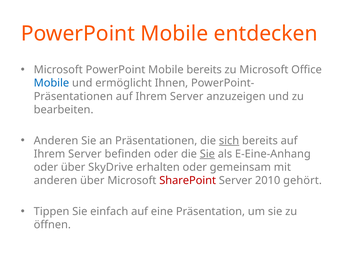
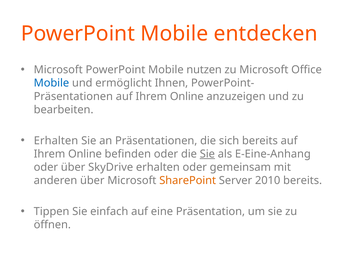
Mobile bereits: bereits -> nutzen (204, 70)
Präsentationen auf Ihrem Server: Server -> Online (187, 96)
Anderen: Anderen -> Erhalten (56, 140)
sich underline: present -> none (229, 140)
Server: Server -> Online (85, 154)
SharePoint colour: red -> orange (188, 180)
2010 gehört: gehört -> bereits (303, 180)
